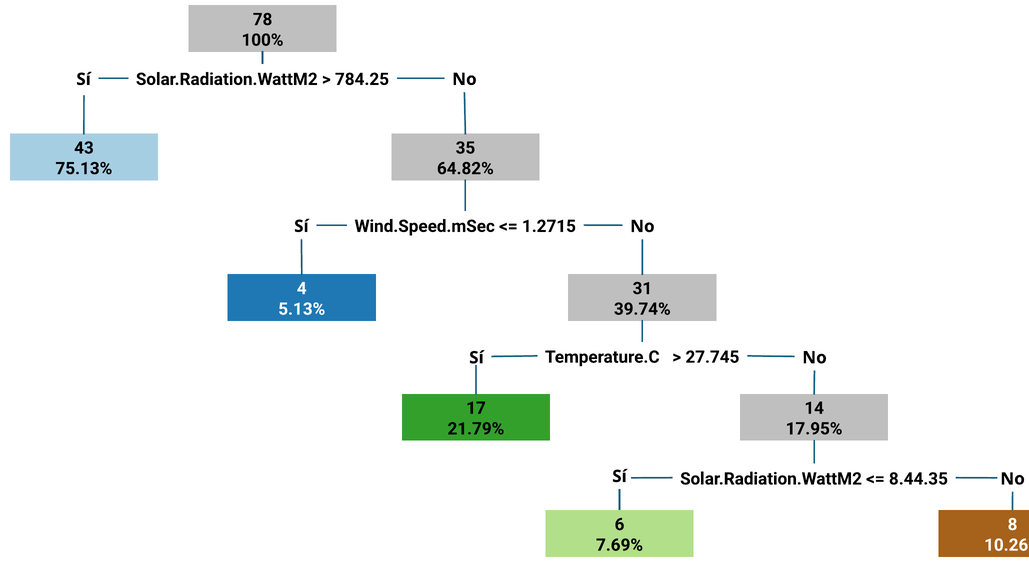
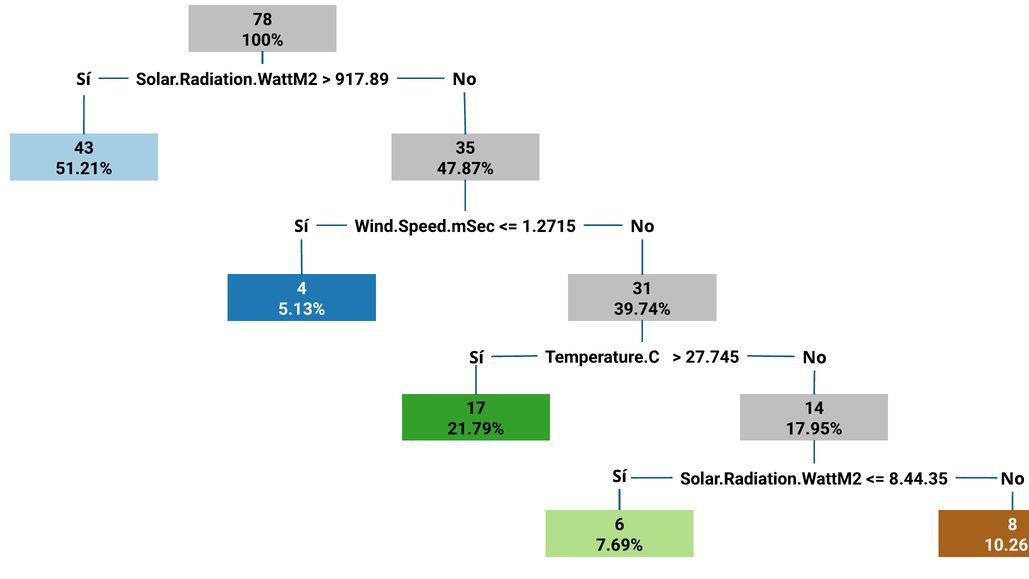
784.25: 784.25 -> 917.89 (362, 79)
75.13%: 75.13% -> 51.21% (84, 168)
64.82%: 64.82% -> 47.87% (465, 168)
